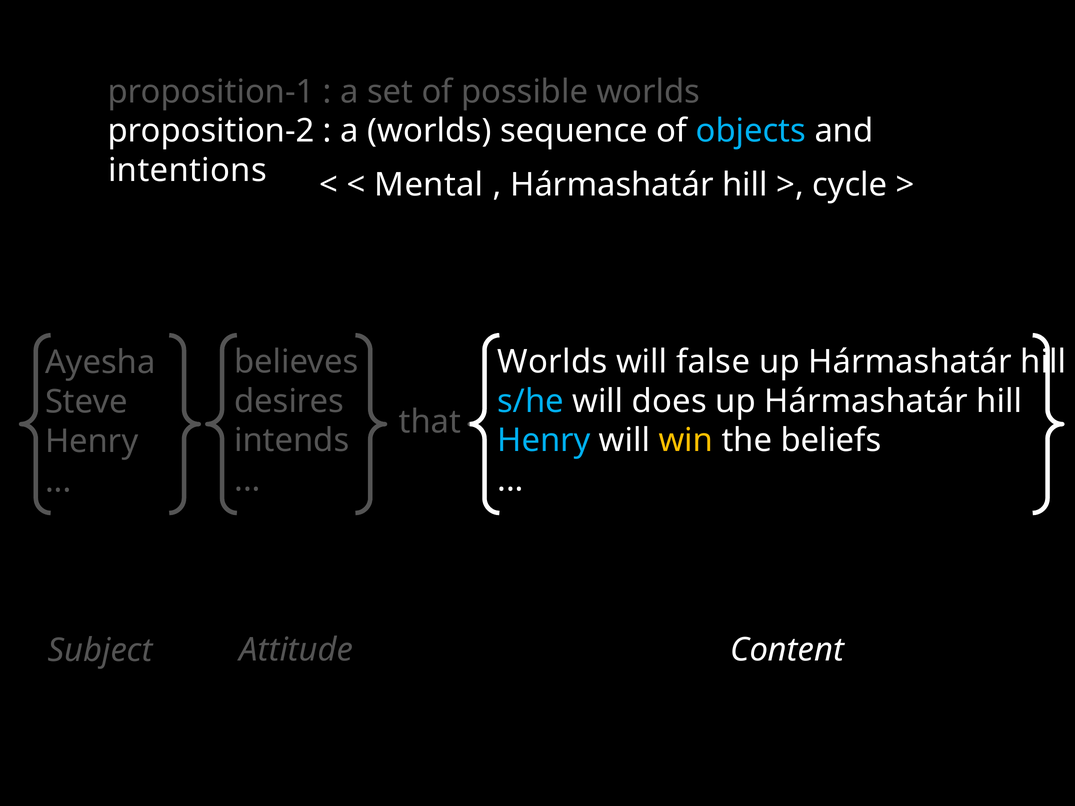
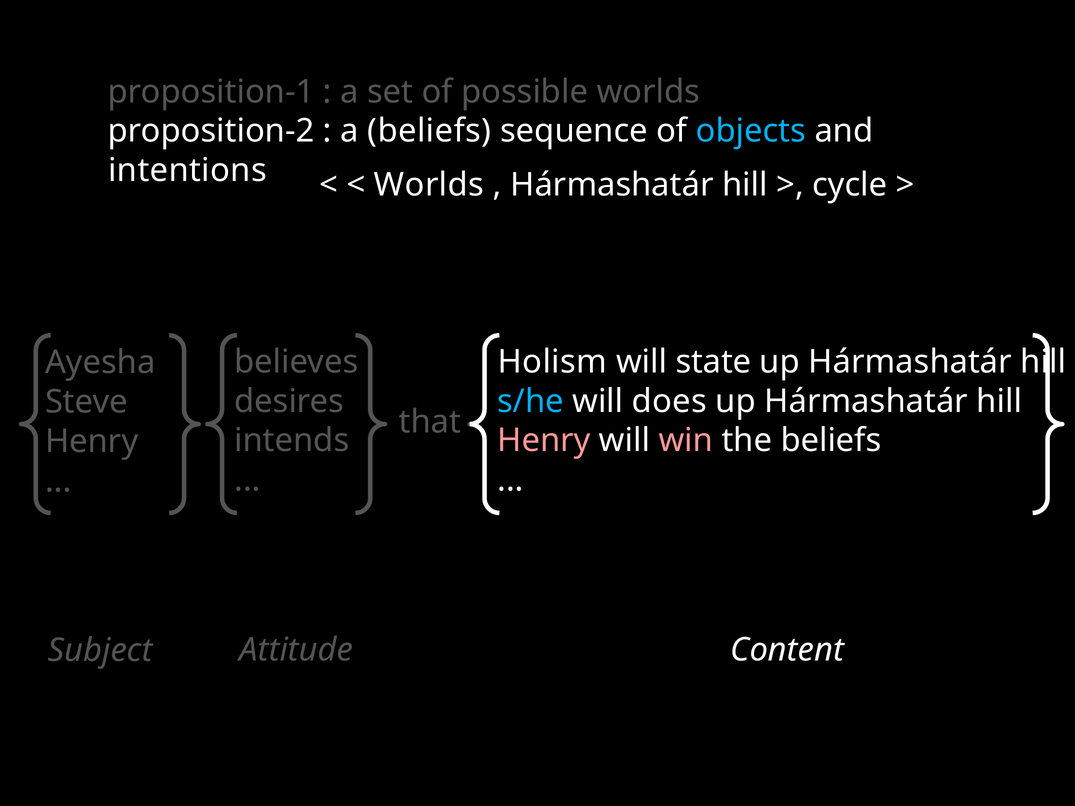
a worlds: worlds -> beliefs (429, 131)
Mental: Mental -> Worlds (429, 185)
Worlds: Worlds -> Holism (552, 362)
false: false -> state (713, 362)
Henry colour: light blue -> pink (544, 441)
win colour: yellow -> pink (686, 441)
